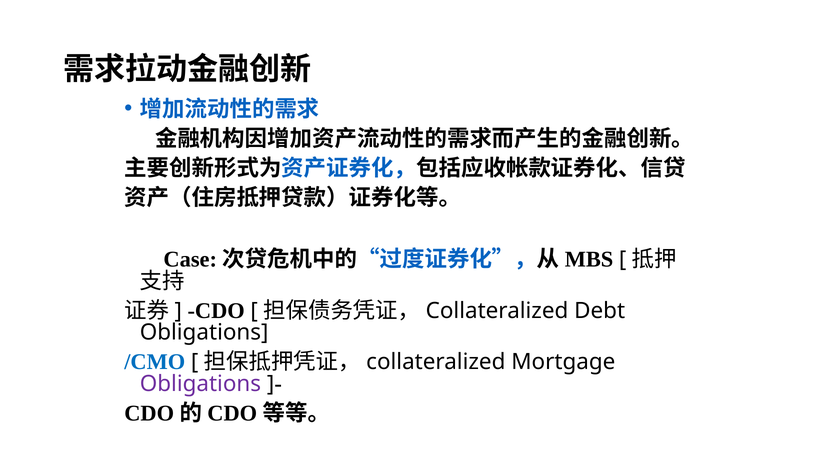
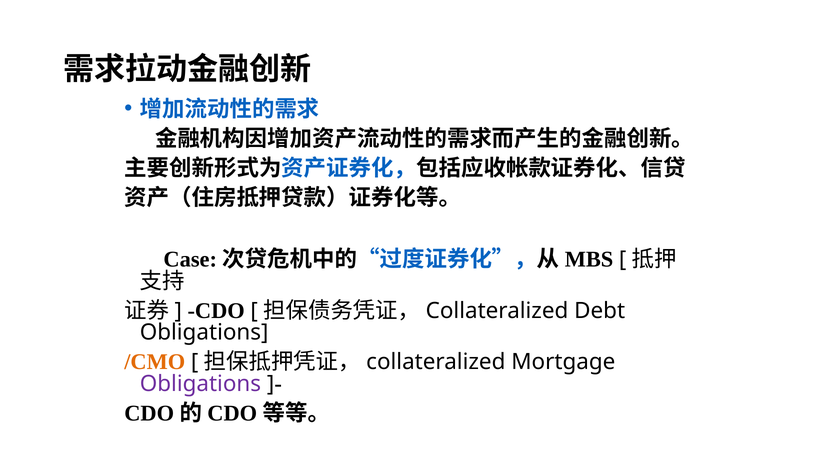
/CMO colour: blue -> orange (155, 362)
